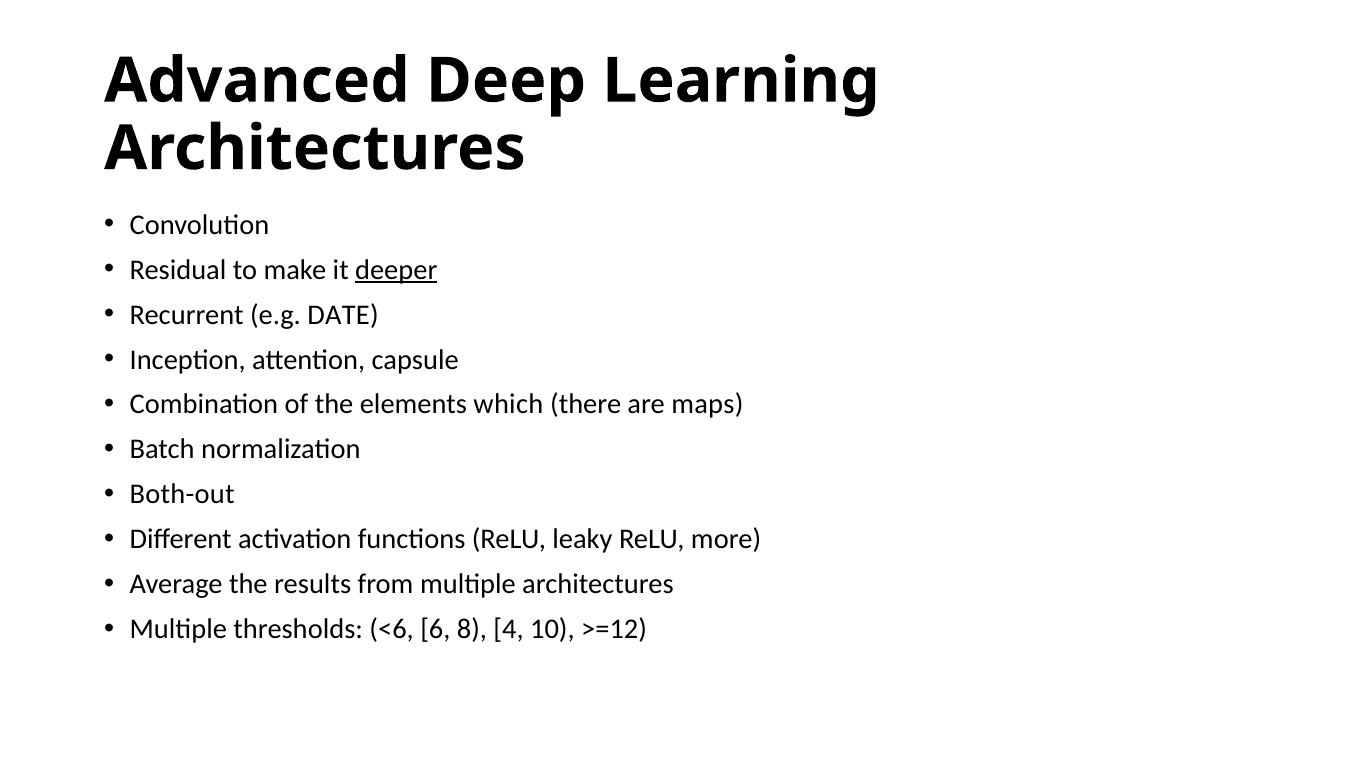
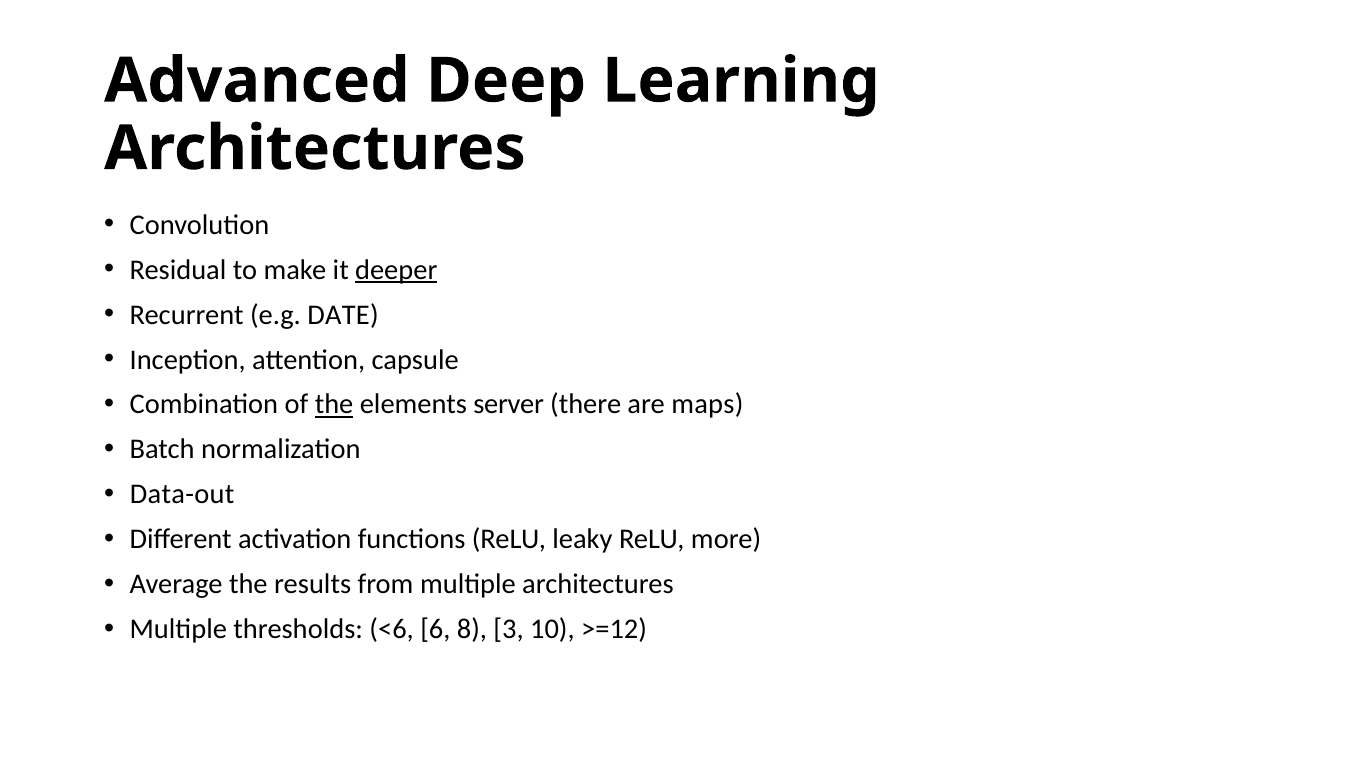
the underline: none -> present (334, 404)
which: which -> server (509, 404)
Both-out: Both-out -> Data-out (182, 494)
4: 4 -> 3 (509, 629)
